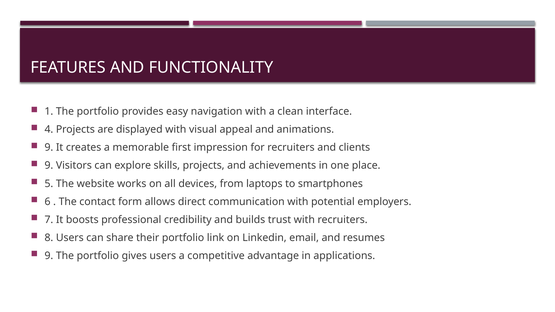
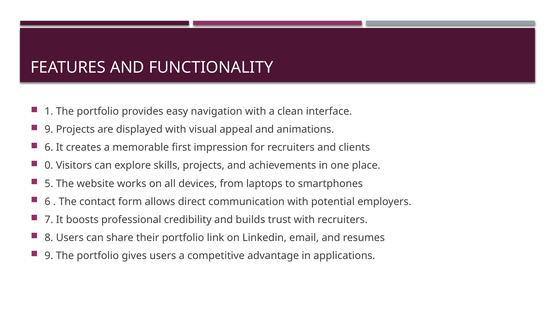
4: 4 -> 9 (49, 130)
9: 9 -> 6 (49, 148)
9: 9 -> 0 (49, 166)
